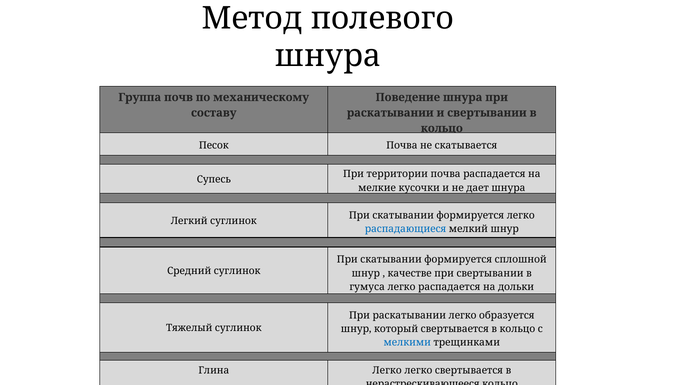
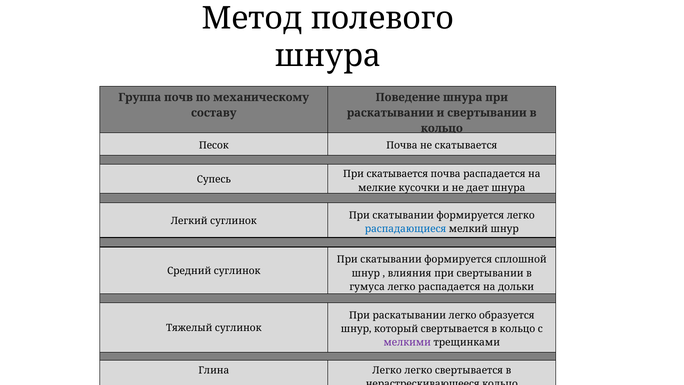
При территории: территории -> скатывается (397, 174)
качестве: качестве -> влияния (410, 273)
мелкими colour: blue -> purple (407, 342)
